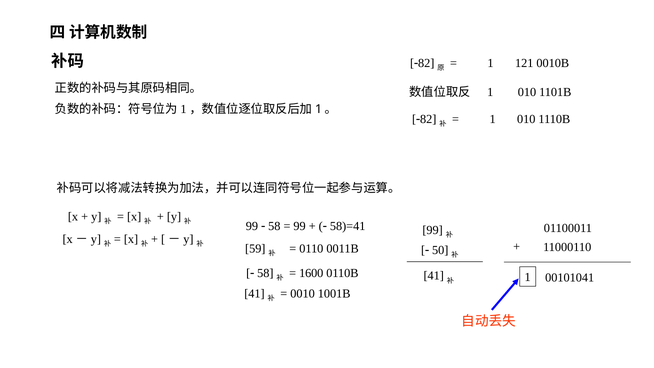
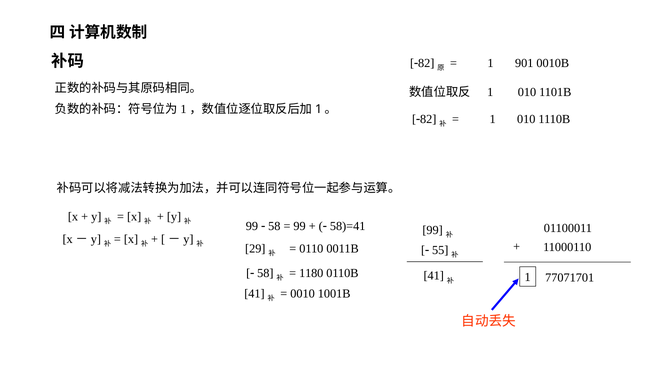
121: 121 -> 901 (524, 63)
59: 59 -> 29 (255, 249)
50: 50 -> 55 (440, 250)
1600: 1600 -> 1180 (311, 273)
00101041: 00101041 -> 77071701 (570, 277)
